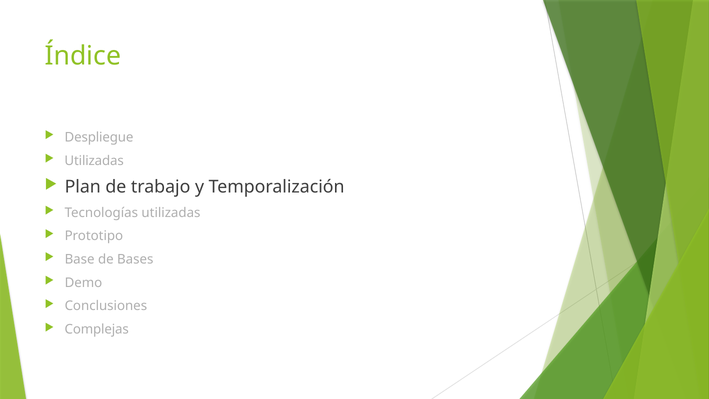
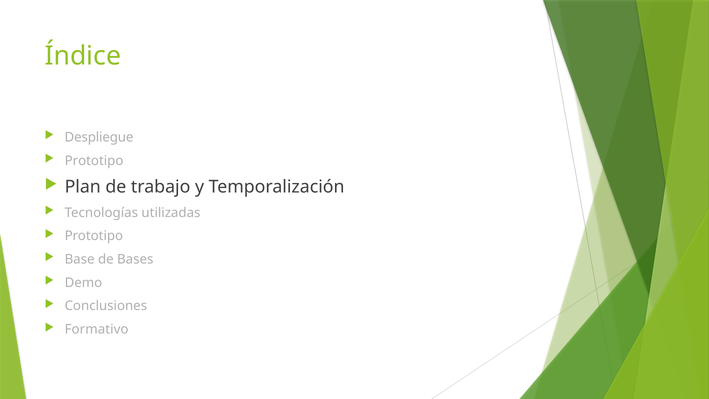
Utilizadas: Utilizadas -> Prototipo (94, 161)
Complejas: Complejas -> Formativo (97, 329)
